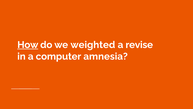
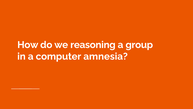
How underline: present -> none (28, 45)
weighted: weighted -> reasoning (93, 45)
revise: revise -> group (139, 45)
